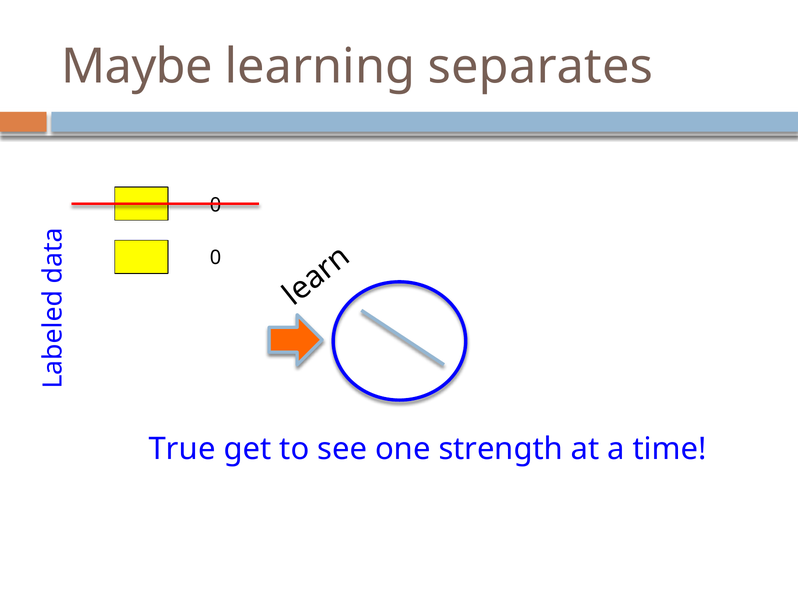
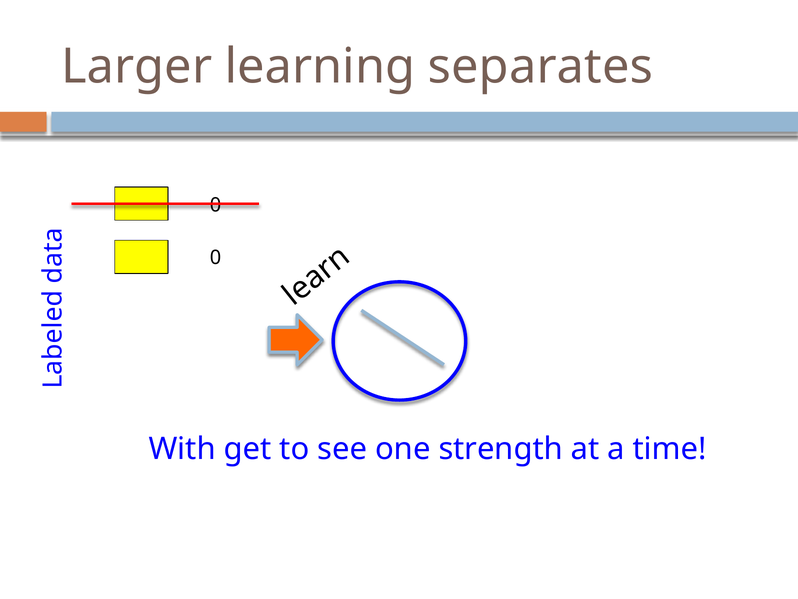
Maybe: Maybe -> Larger (137, 67)
True: True -> With (182, 449)
